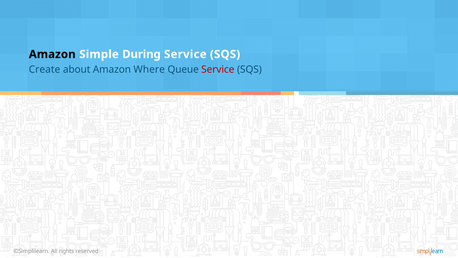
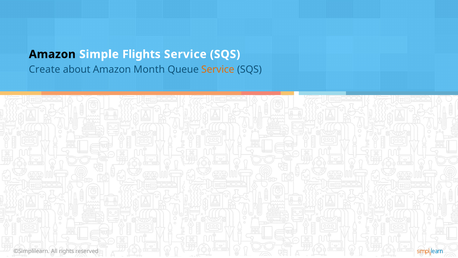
During: During -> Flights (141, 54)
Where: Where -> Month (149, 69)
Service colour: red -> orange (218, 69)
